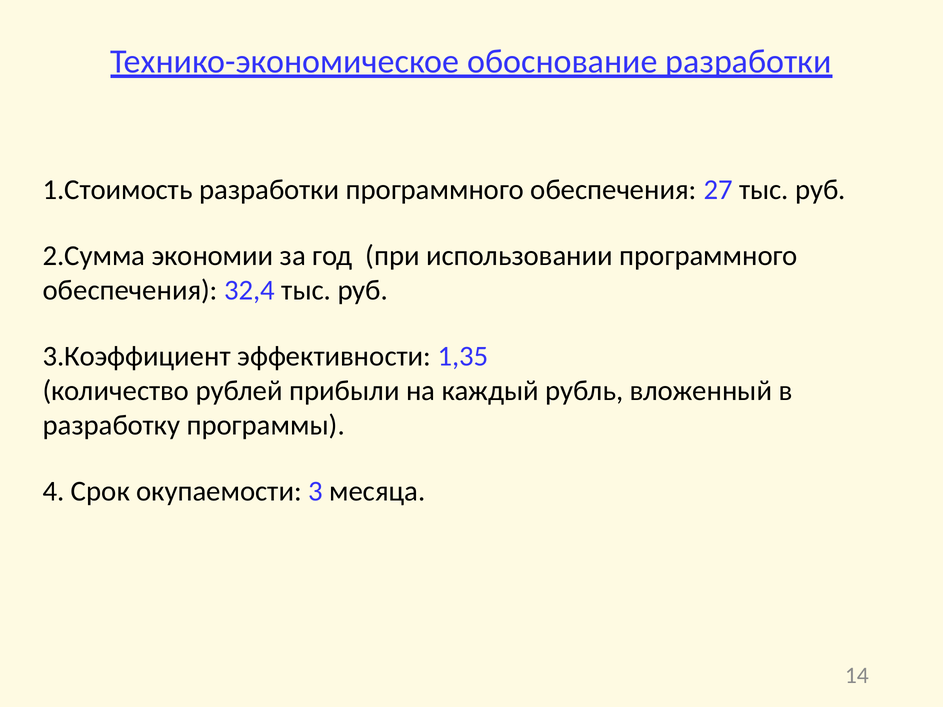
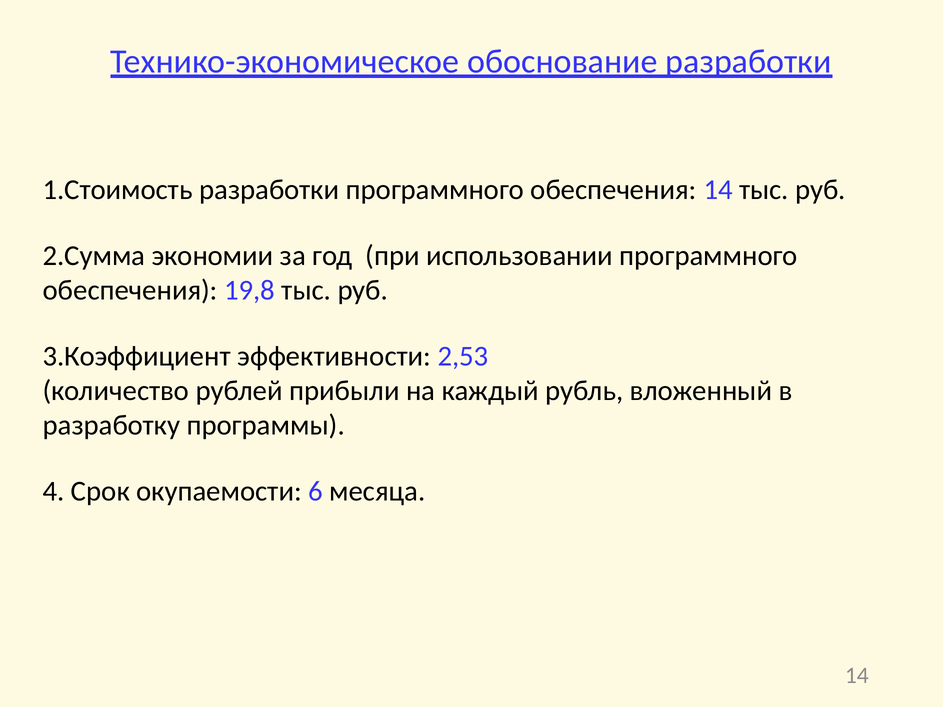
обеспечения 27: 27 -> 14 (718, 190)
32,4: 32,4 -> 19,8 (250, 291)
1,35: 1,35 -> 2,53 (463, 356)
3: 3 -> 6 (316, 492)
